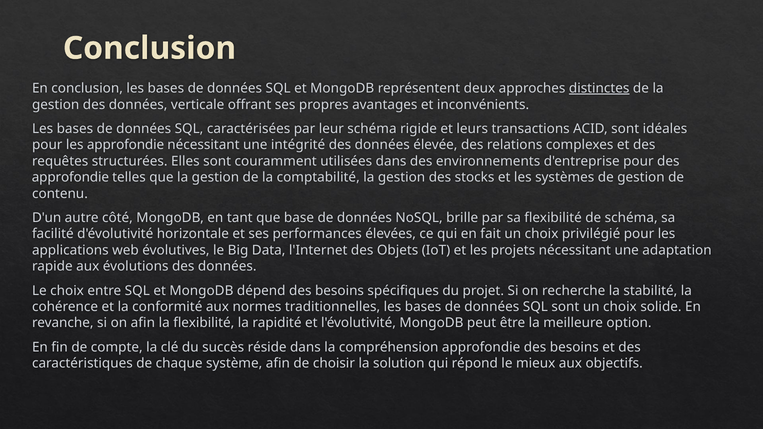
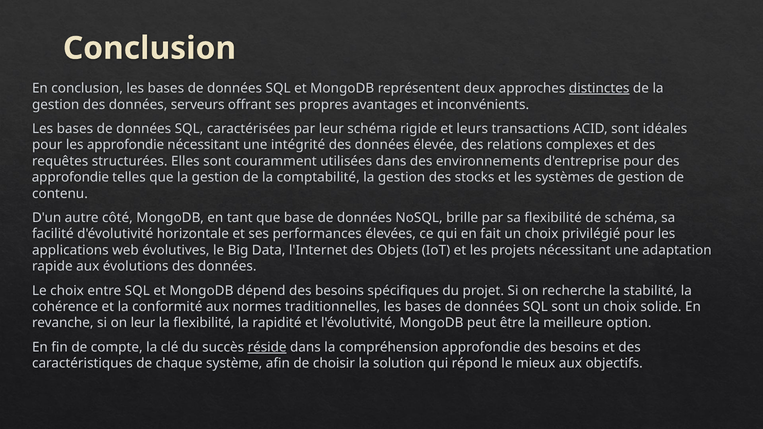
verticale: verticale -> serveurs (198, 105)
on afin: afin -> leur (143, 323)
réside underline: none -> present (267, 347)
